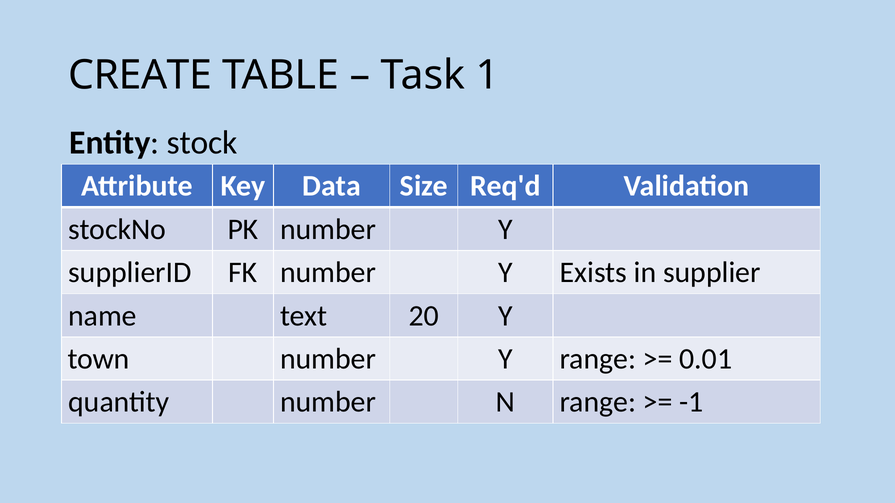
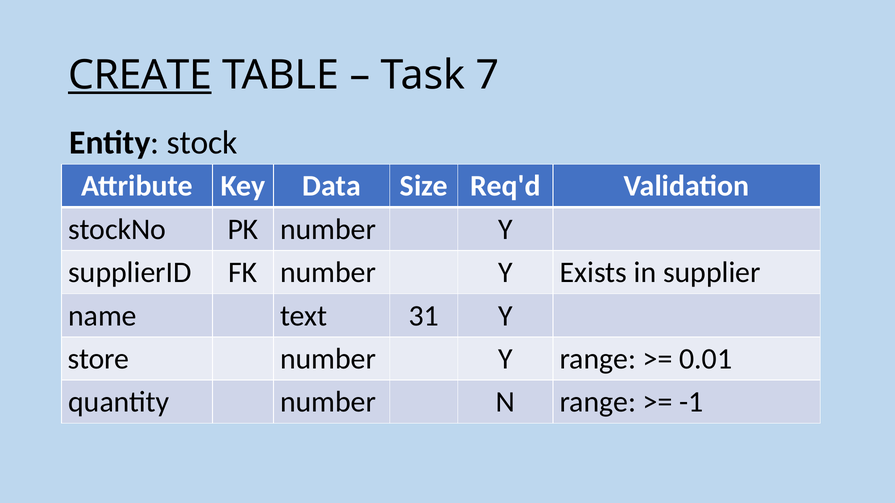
CREATE underline: none -> present (140, 75)
1: 1 -> 7 (487, 75)
20: 20 -> 31 (424, 316)
town: town -> store (99, 359)
